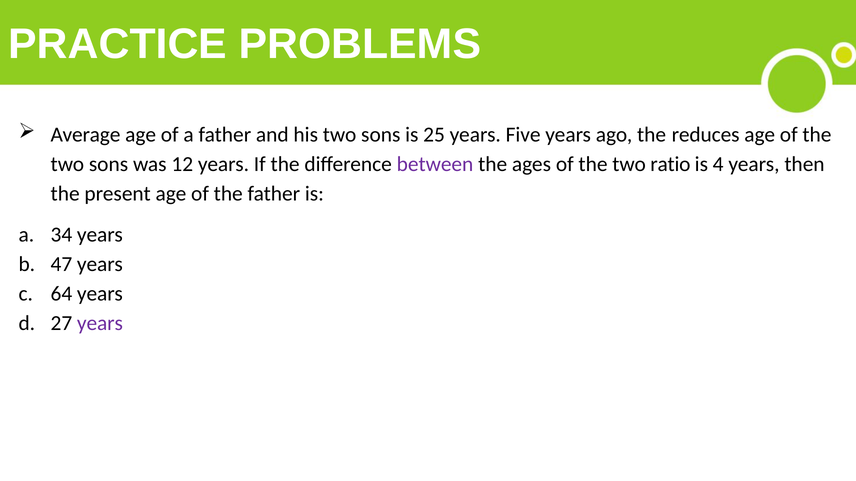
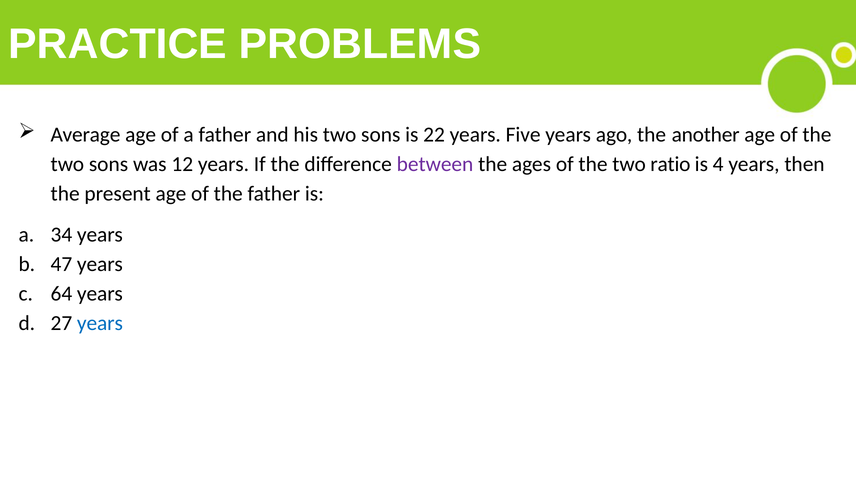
25: 25 -> 22 (434, 135)
reduces: reduces -> another (706, 135)
years colour: purple -> blue (100, 324)
